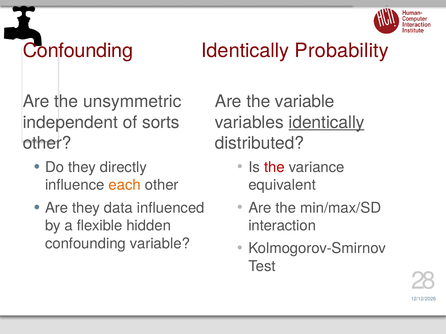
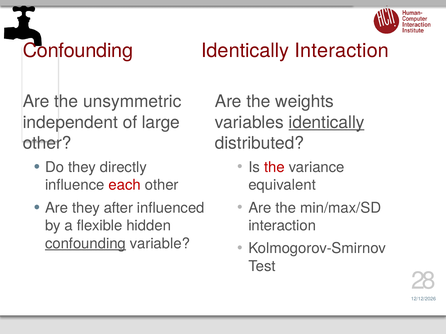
Identically Probability: Probability -> Interaction (342, 51)
the variable: variable -> weights (305, 102)
sorts: sorts -> large (161, 123)
each colour: orange -> red (125, 185)
data: data -> after (118, 208)
confounding underline: none -> present (85, 244)
